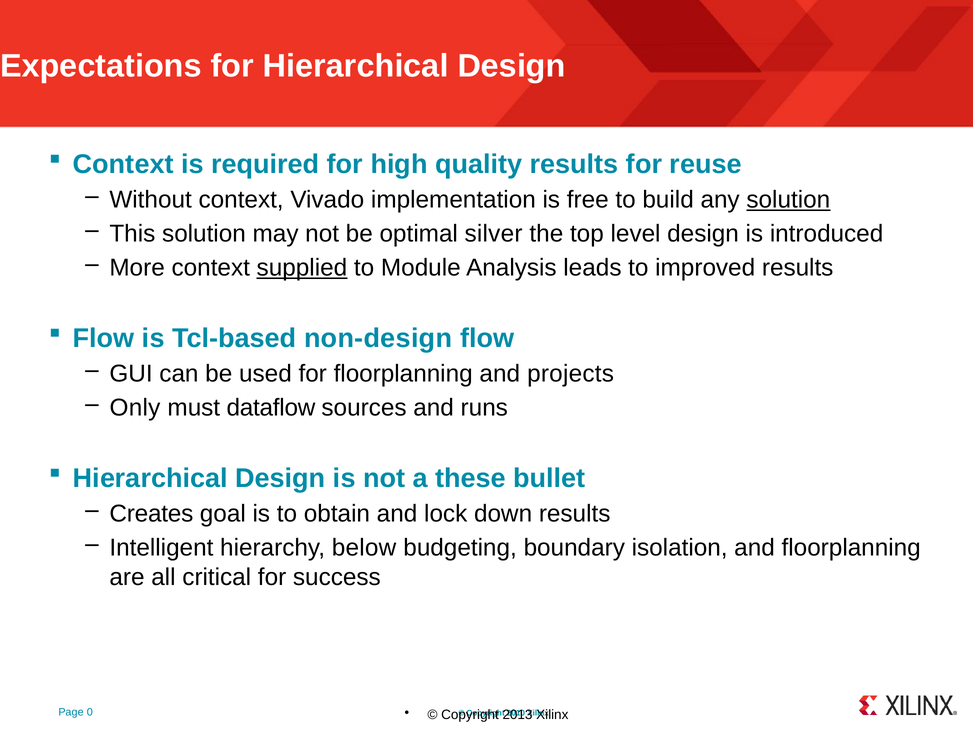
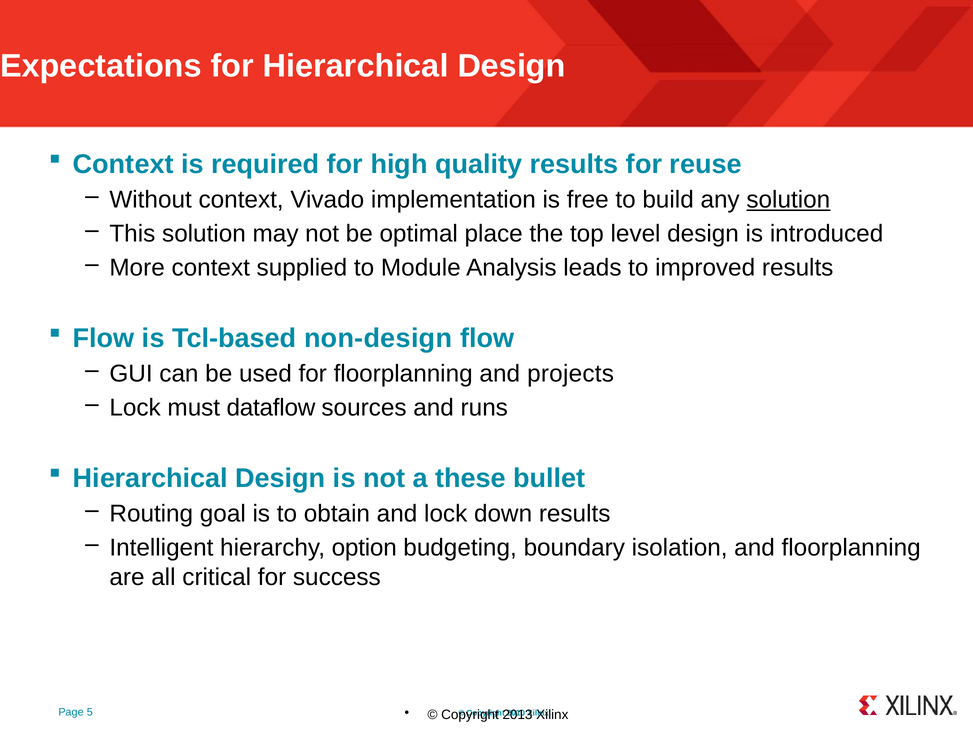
silver: silver -> place (494, 234)
supplied underline: present -> none (302, 268)
Only: Only -> Lock (135, 408)
Creates: Creates -> Routing (151, 514)
below: below -> option (364, 548)
0: 0 -> 5 (90, 712)
